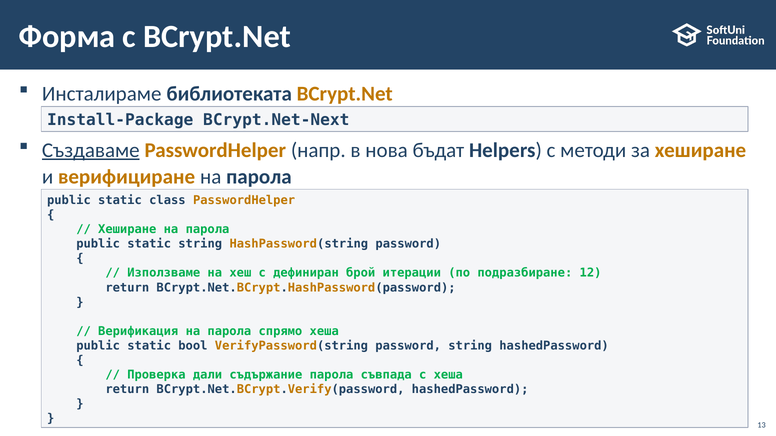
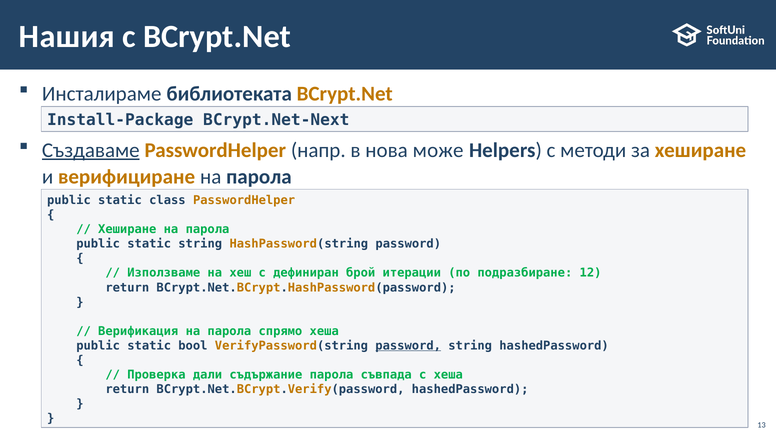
Форма: Форма -> Нашия (67, 37)
бъдат: бъдат -> може (438, 150)
password underline: none -> present (408, 346)
